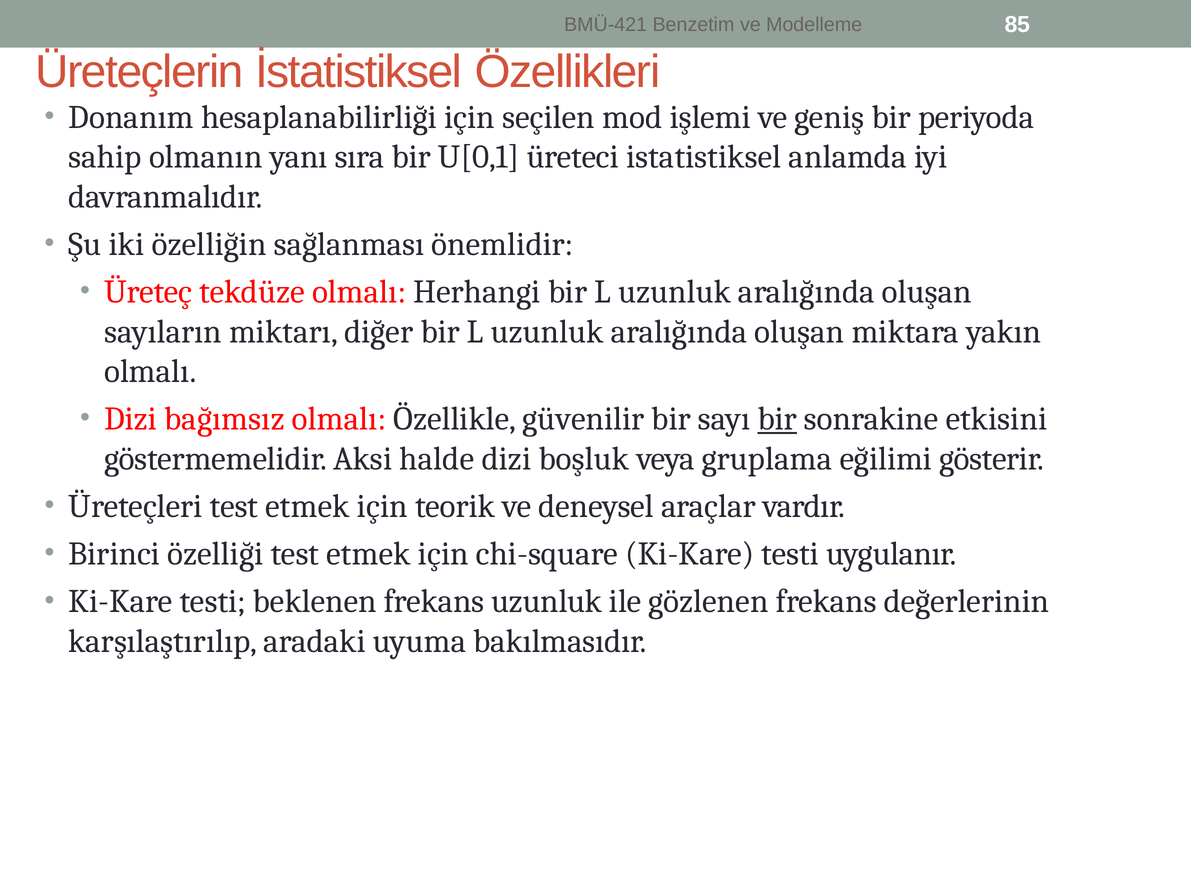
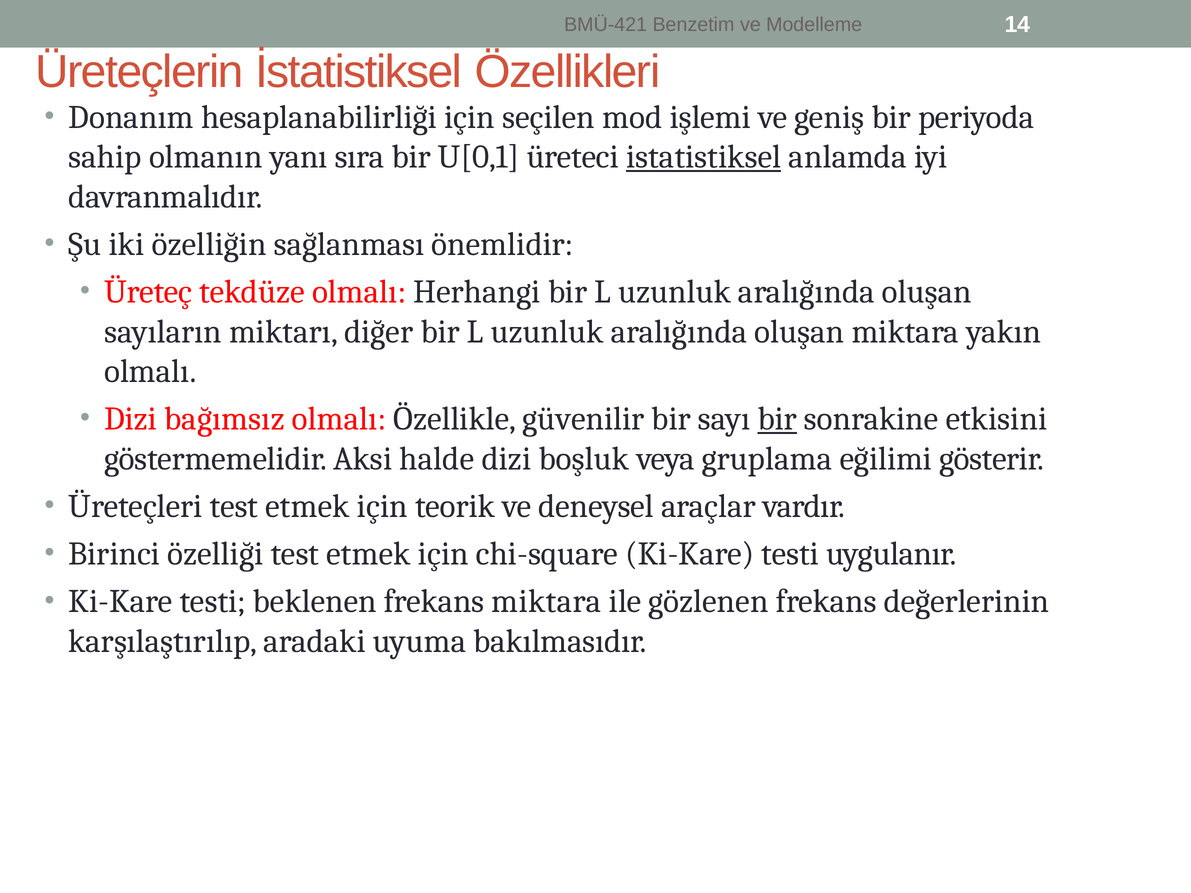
85: 85 -> 14 (1017, 25)
istatistiksel underline: none -> present (704, 157)
frekans uzunluk: uzunluk -> miktara (546, 602)
